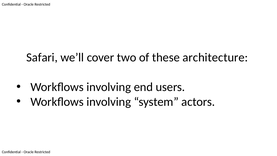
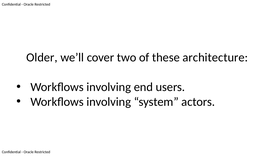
Safari: Safari -> Older (42, 57)
